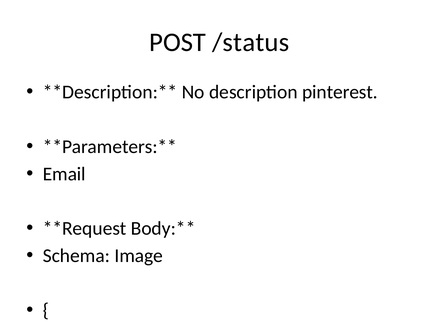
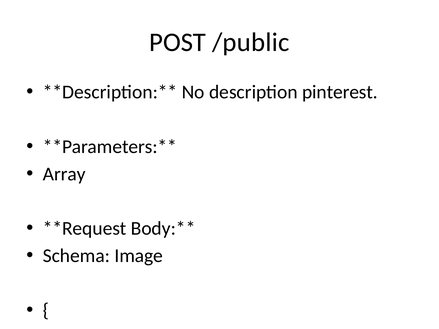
/status: /status -> /public (251, 42)
Email: Email -> Array (64, 174)
